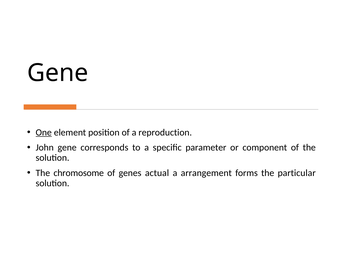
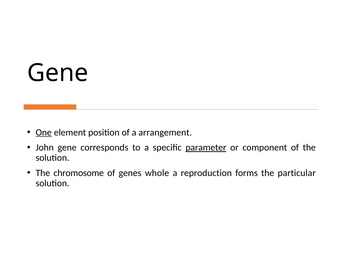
reproduction: reproduction -> arrangement (165, 132)
parameter underline: none -> present (206, 147)
actual: actual -> whole (157, 172)
arrangement: arrangement -> reproduction (206, 172)
